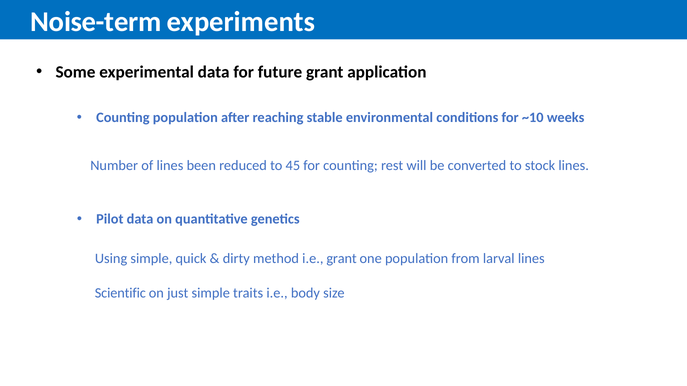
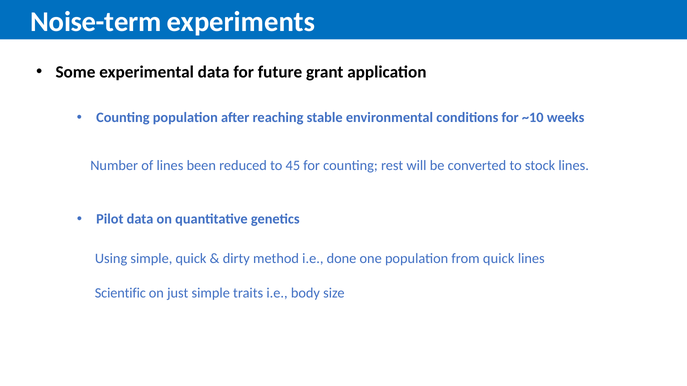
i.e grant: grant -> done (341, 259)
from larval: larval -> quick (499, 259)
